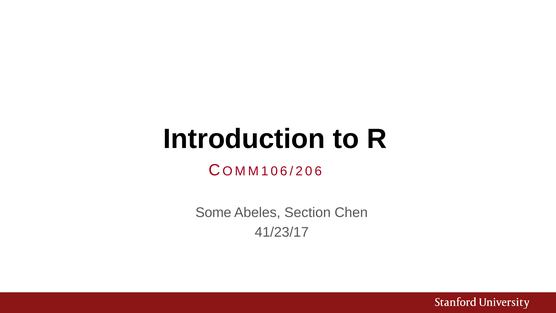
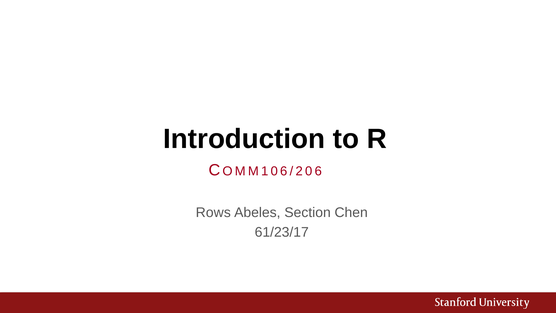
Some: Some -> Rows (213, 212)
41/23/17: 41/23/17 -> 61/23/17 (282, 232)
